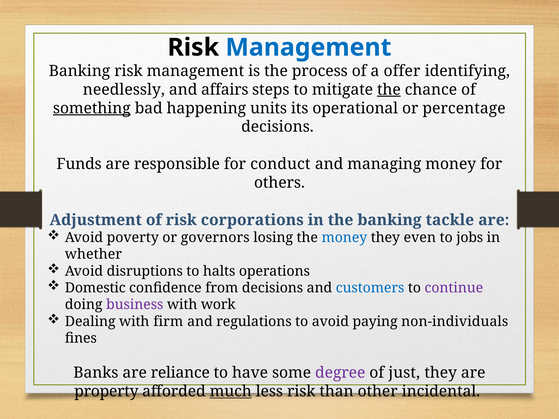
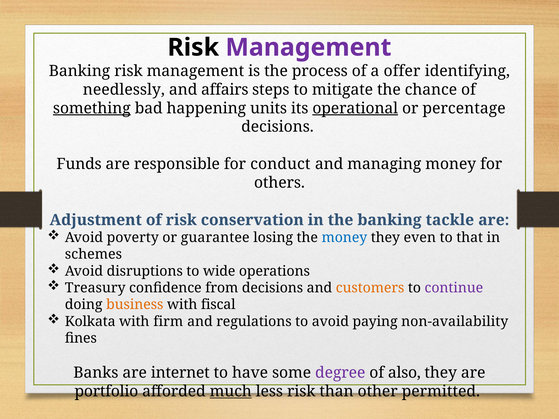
Management colour: blue -> purple (308, 47)
the underline: present -> none (389, 90)
operational underline: none -> present (355, 108)
corporations: corporations -> conservation (252, 220)
governors: governors -> guarantee (215, 238)
jobs: jobs -> that (470, 238)
whether: whether -> schemes (93, 255)
to halts: halts -> wide (219, 271)
Domestic: Domestic -> Treasury (95, 288)
customers colour: blue -> orange (370, 288)
business colour: purple -> orange (135, 305)
work: work -> fiscal (218, 305)
Dealing: Dealing -> Kolkata (90, 322)
non-individuals: non-individuals -> non-availability (455, 322)
reliance: reliance -> internet (180, 373)
just: just -> also (404, 373)
property: property -> portfolio (106, 392)
incidental: incidental -> permitted (441, 392)
